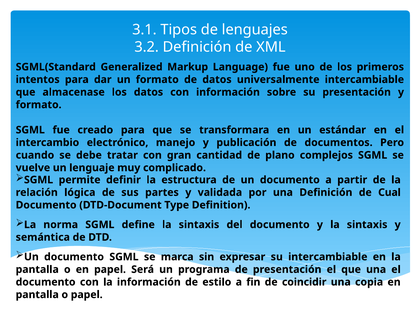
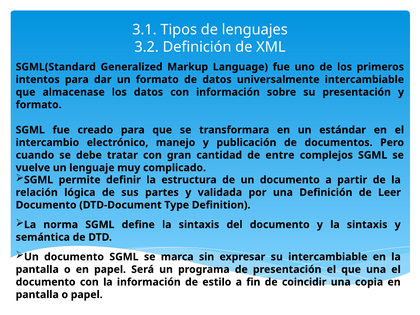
plano: plano -> entre (280, 155)
Cual: Cual -> Leer (389, 192)
